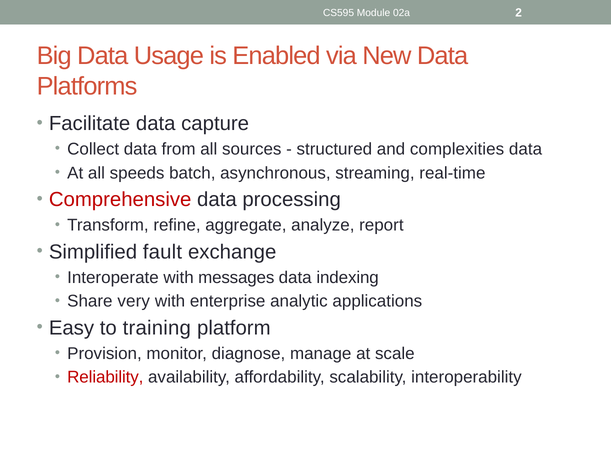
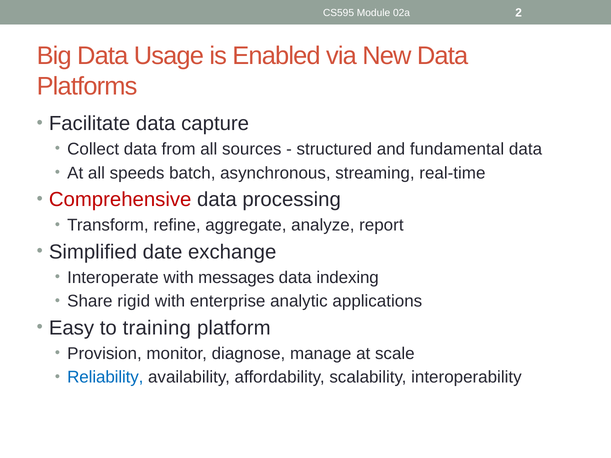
complexities: complexities -> fundamental (457, 149)
fault: fault -> date (163, 252)
very: very -> rigid (134, 301)
Reliability colour: red -> blue (105, 377)
